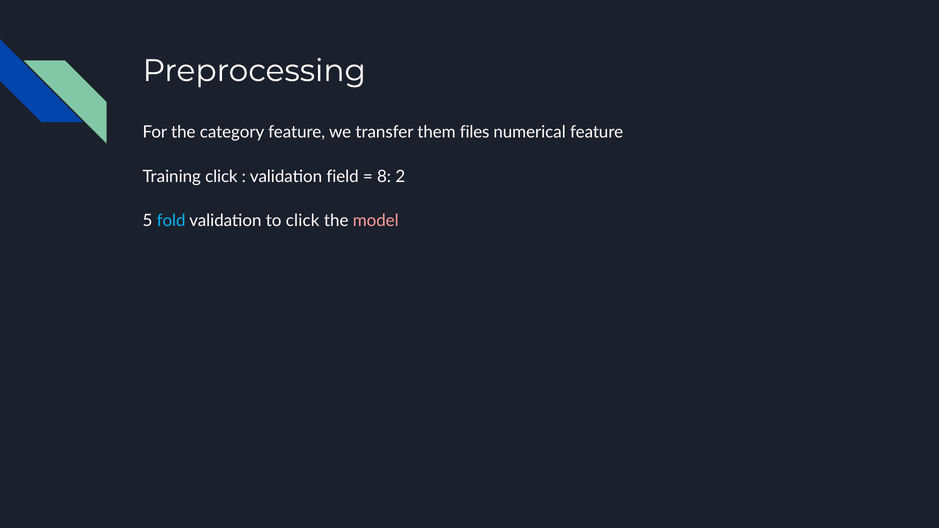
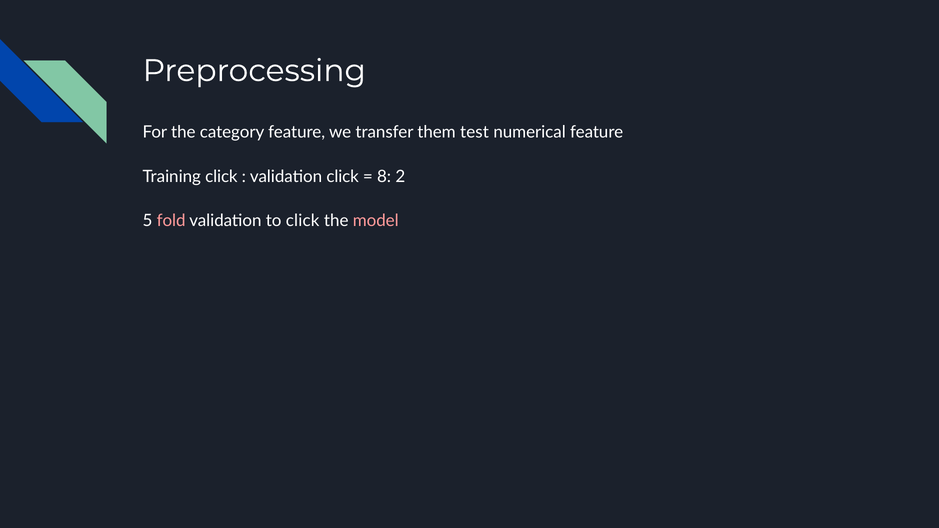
files: files -> test (474, 132)
validation field: field -> click (343, 177)
fold colour: light blue -> pink (171, 221)
